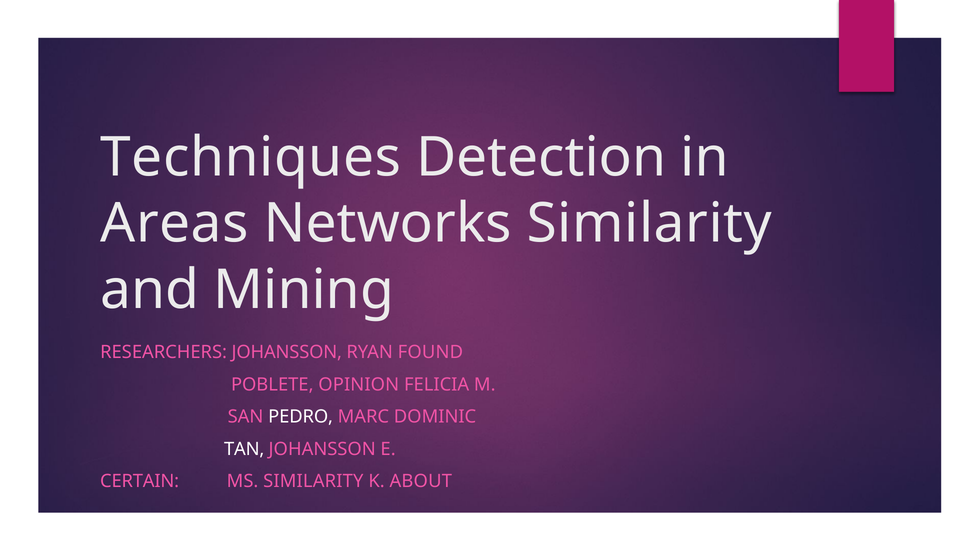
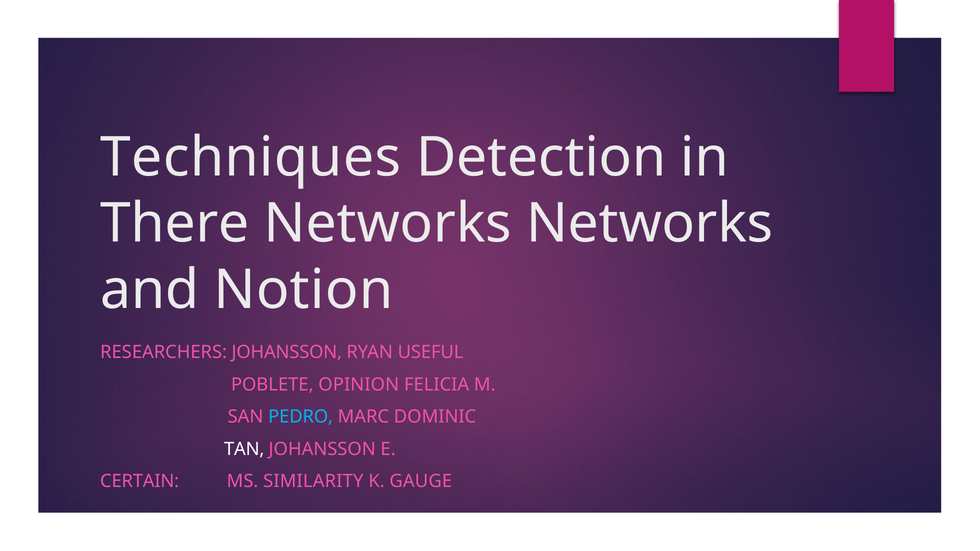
Areas: Areas -> There (175, 224)
Networks Similarity: Similarity -> Networks (650, 224)
Mining: Mining -> Notion (303, 290)
FOUND: FOUND -> USEFUL (431, 352)
PEDRO colour: white -> light blue (301, 417)
ABOUT: ABOUT -> GAUGE (421, 481)
